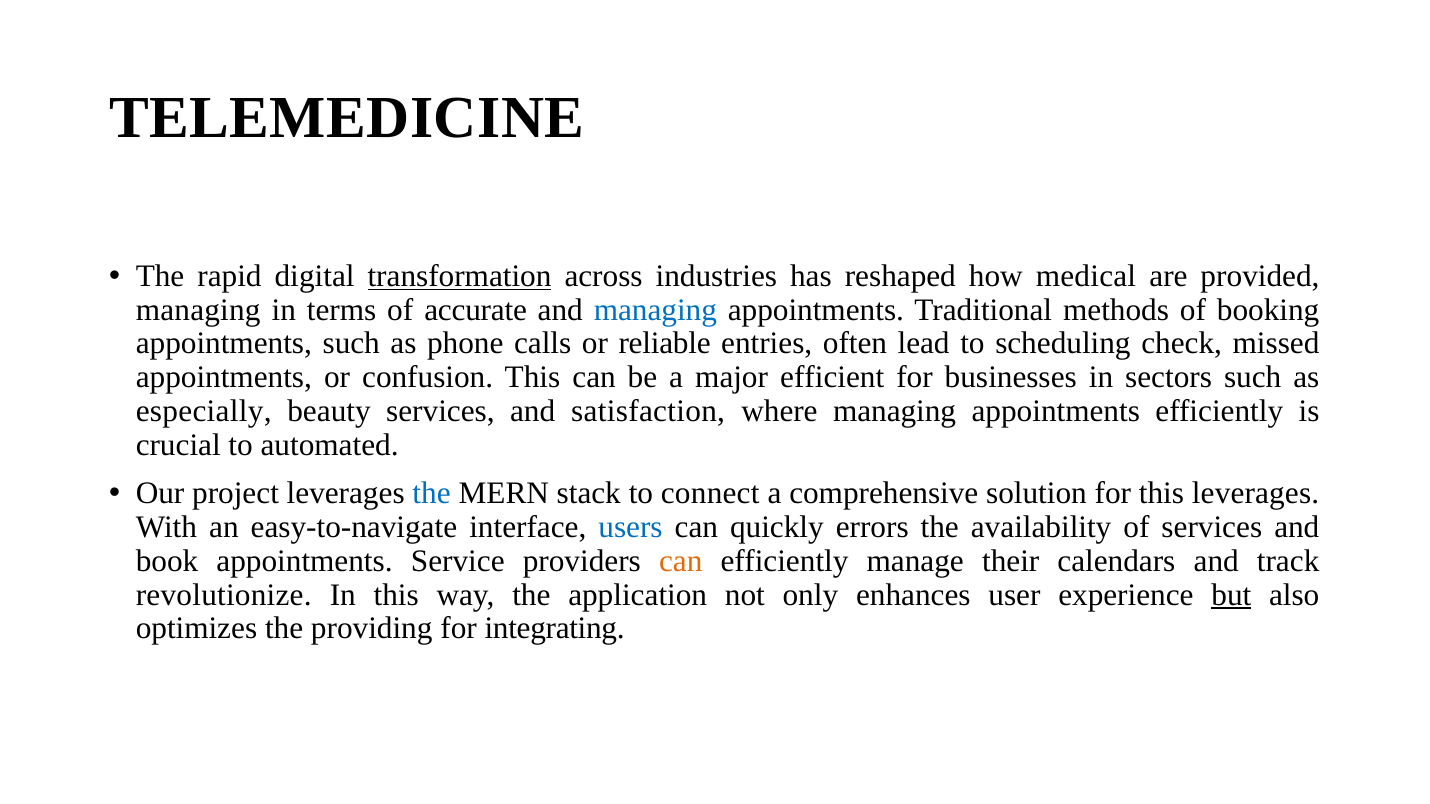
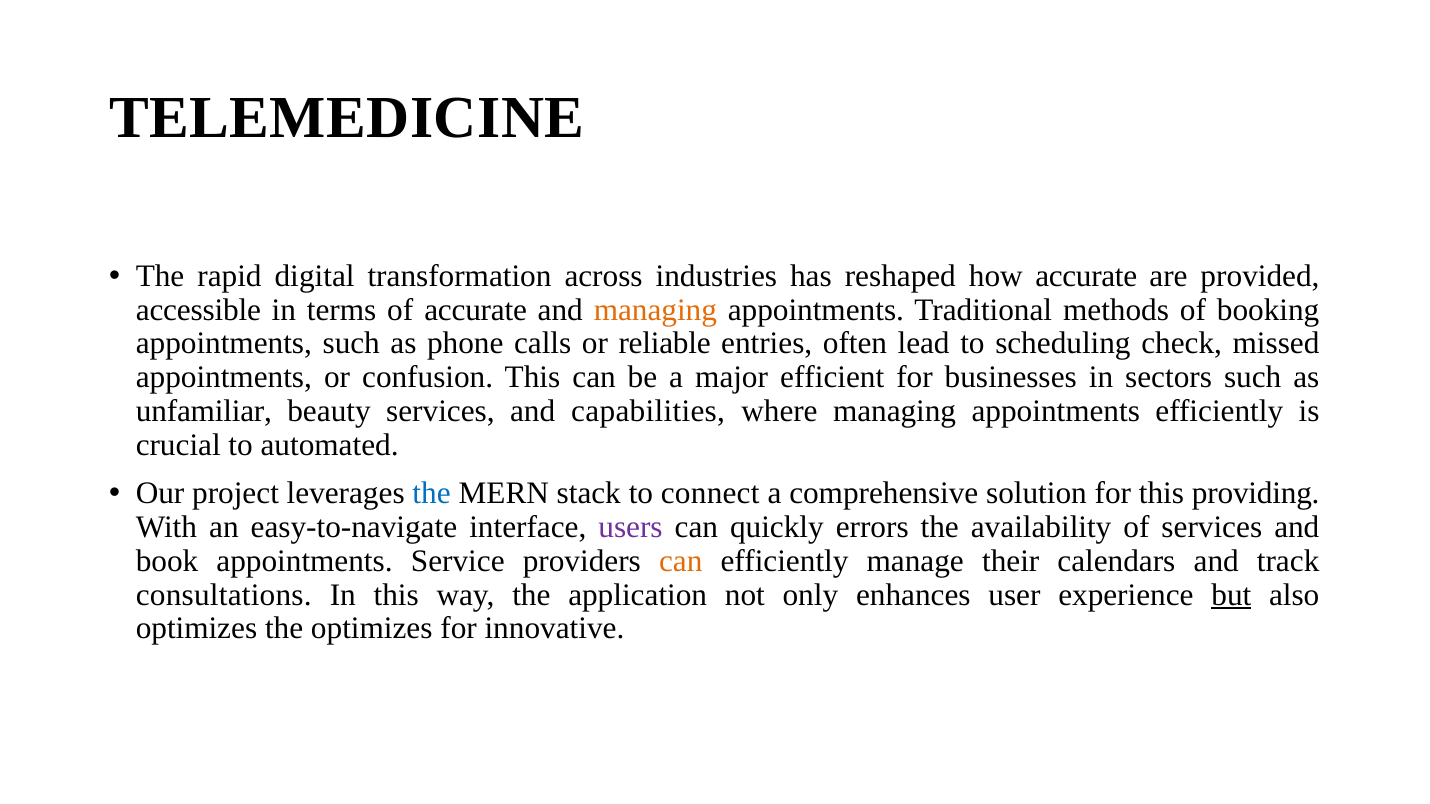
transformation underline: present -> none (460, 276)
how medical: medical -> accurate (1086, 276)
managing: managing -> accessible (198, 310)
managing colour: blue -> orange (655, 310)
especially: especially -> unfamiliar (204, 411)
satisfaction: satisfaction -> capabilities (648, 411)
this leverages: leverages -> providing (1256, 494)
users colour: blue -> purple (631, 528)
revolutionize: revolutionize -> consultations (224, 595)
the providing: providing -> optimizes (372, 629)
integrating: integrating -> innovative (554, 629)
